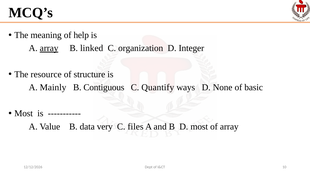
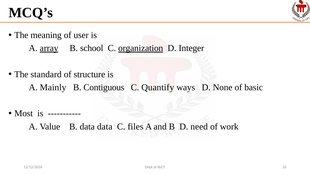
help: help -> user (81, 35)
linked: linked -> school (92, 48)
organization underline: none -> present (141, 48)
resource: resource -> standard (46, 74)
data very: very -> data (105, 126)
D most: most -> need (199, 126)
of array: array -> work (229, 126)
